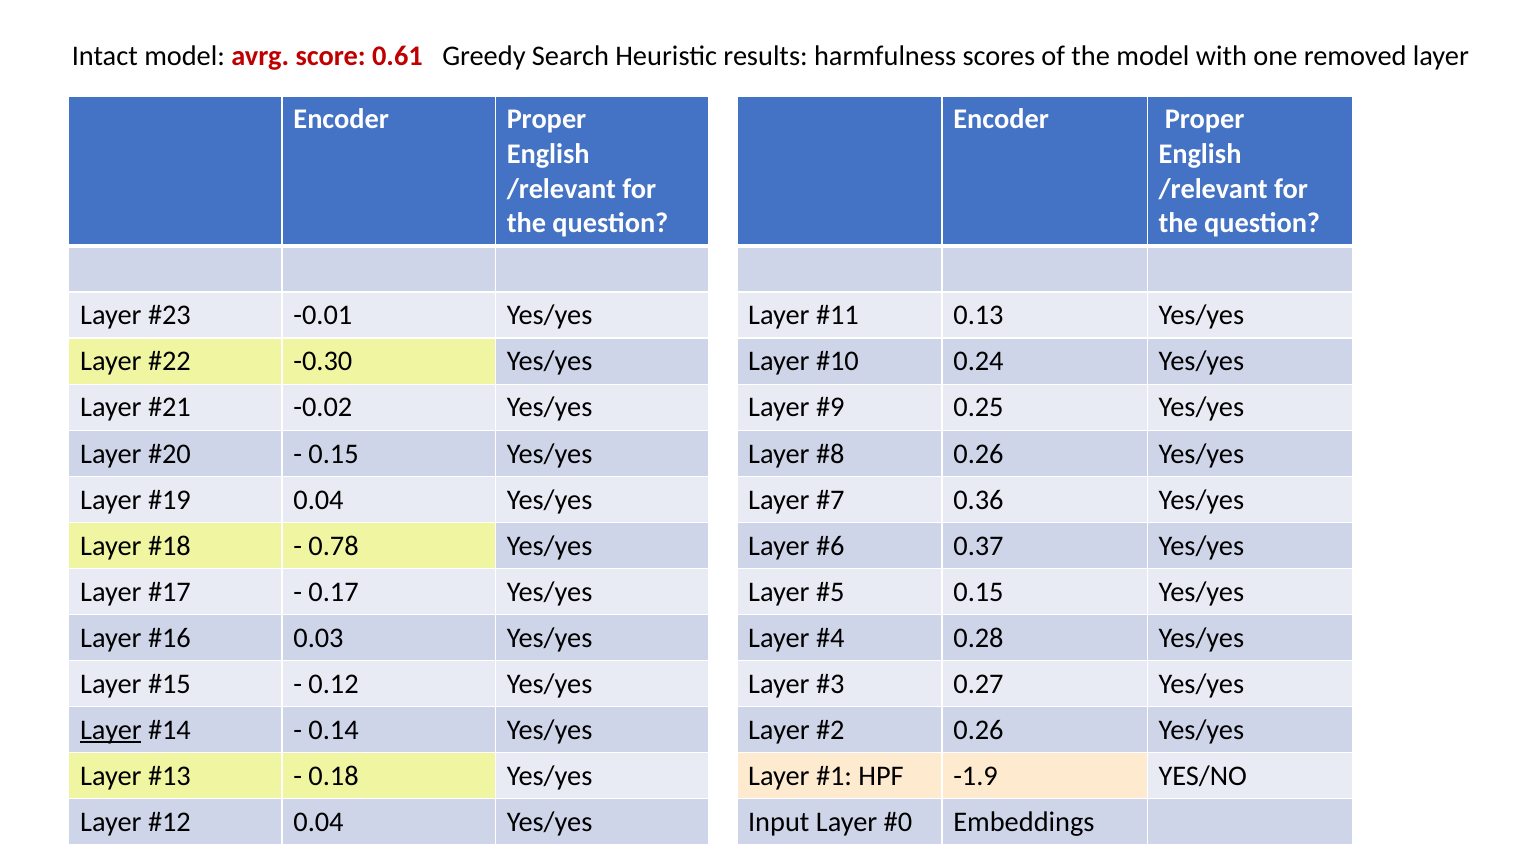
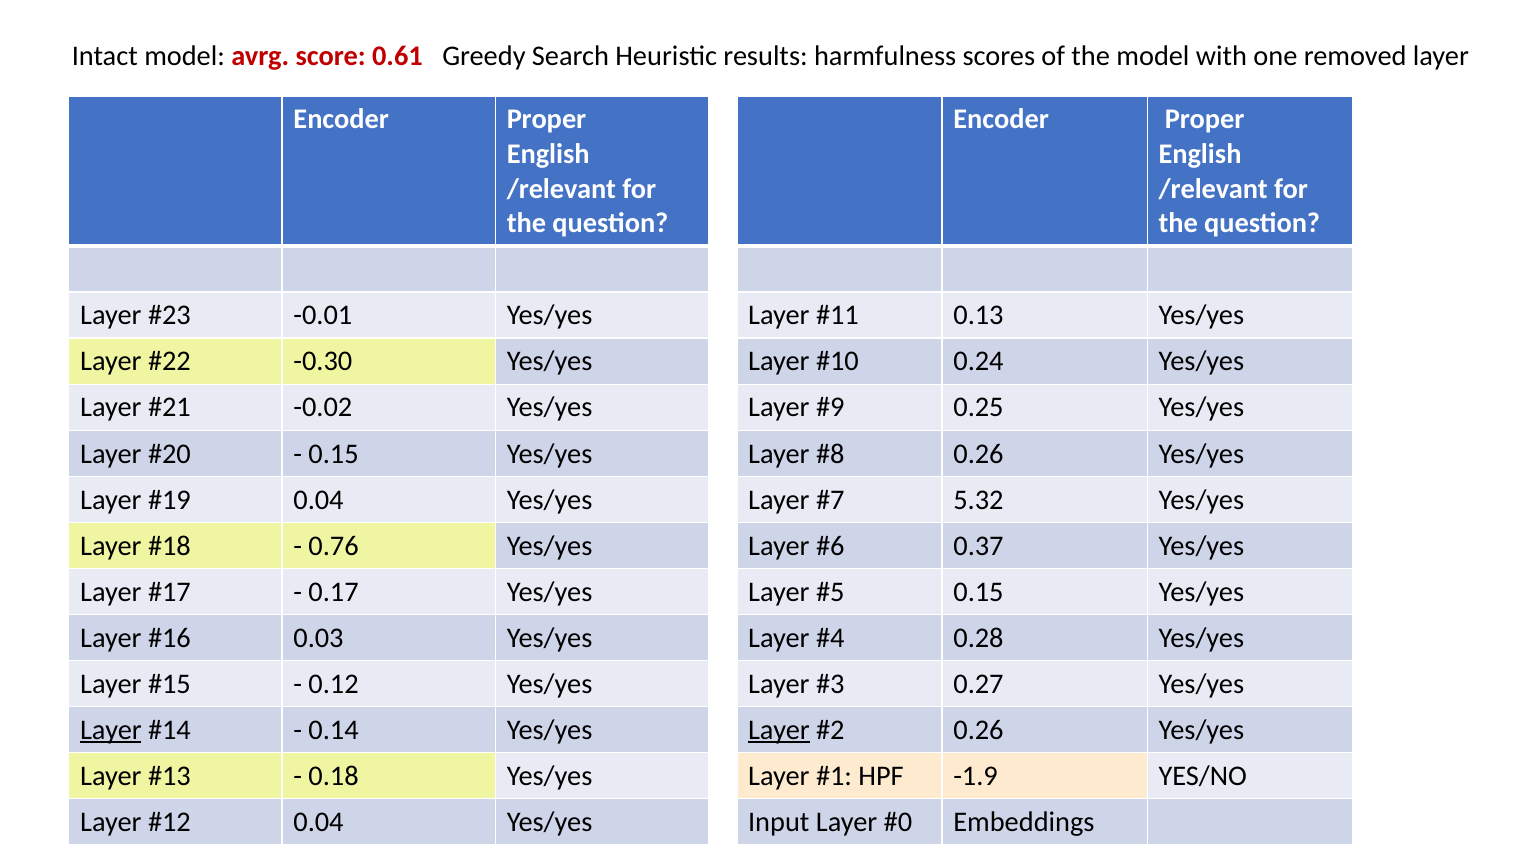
0.36: 0.36 -> 5.32 (978, 500)
0.78: 0.78 -> 0.76 (334, 546)
Layer underline: none -> present (779, 730)
